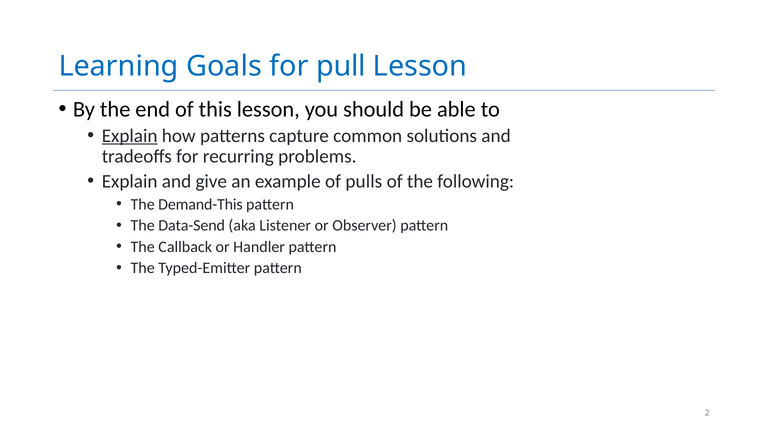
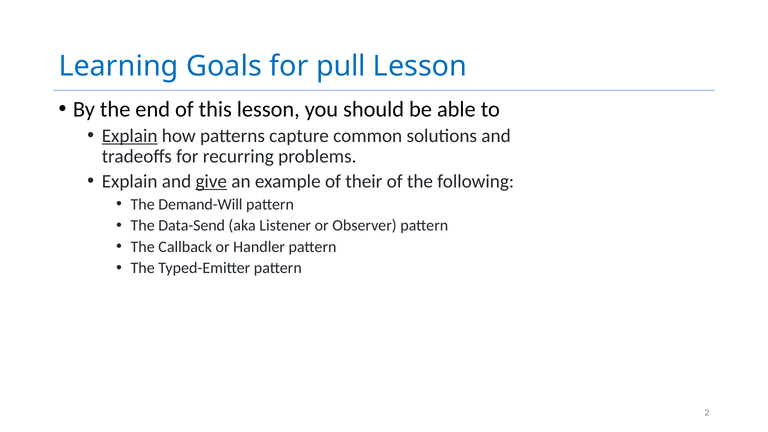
give underline: none -> present (211, 181)
pulls: pulls -> their (364, 181)
Demand-This: Demand-This -> Demand-Will (200, 204)
